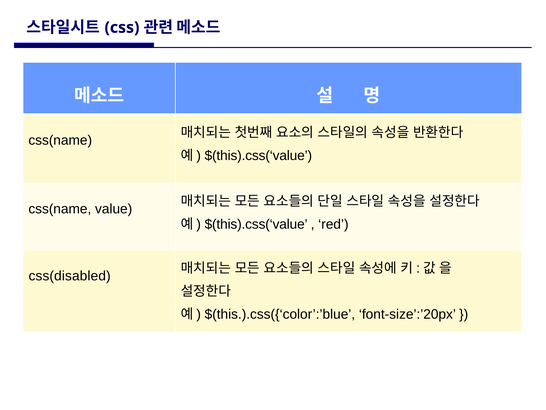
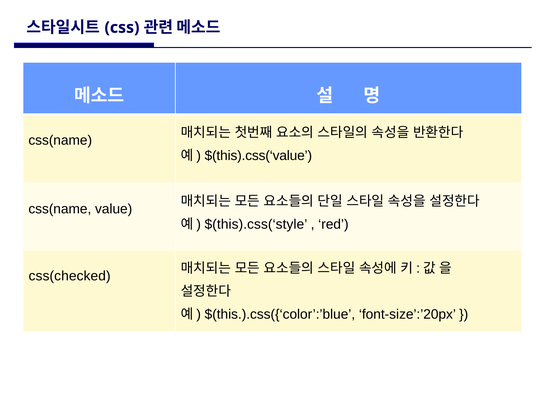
$(this).css(‘value: $(this).css(‘value -> $(this).css(‘style (256, 224)
css(disabled: css(disabled -> css(checked (70, 276)
